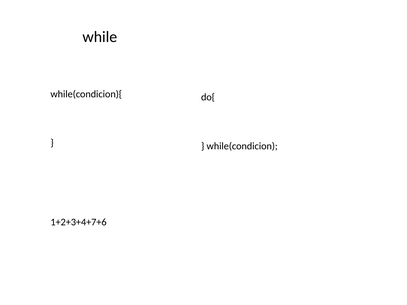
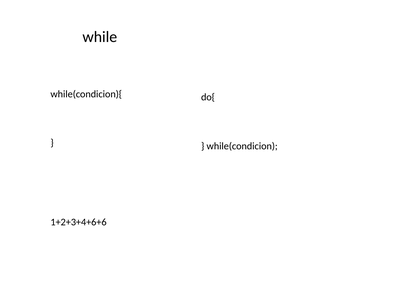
1+2+3+4+7+6: 1+2+3+4+7+6 -> 1+2+3+4+6+6 (79, 222)
